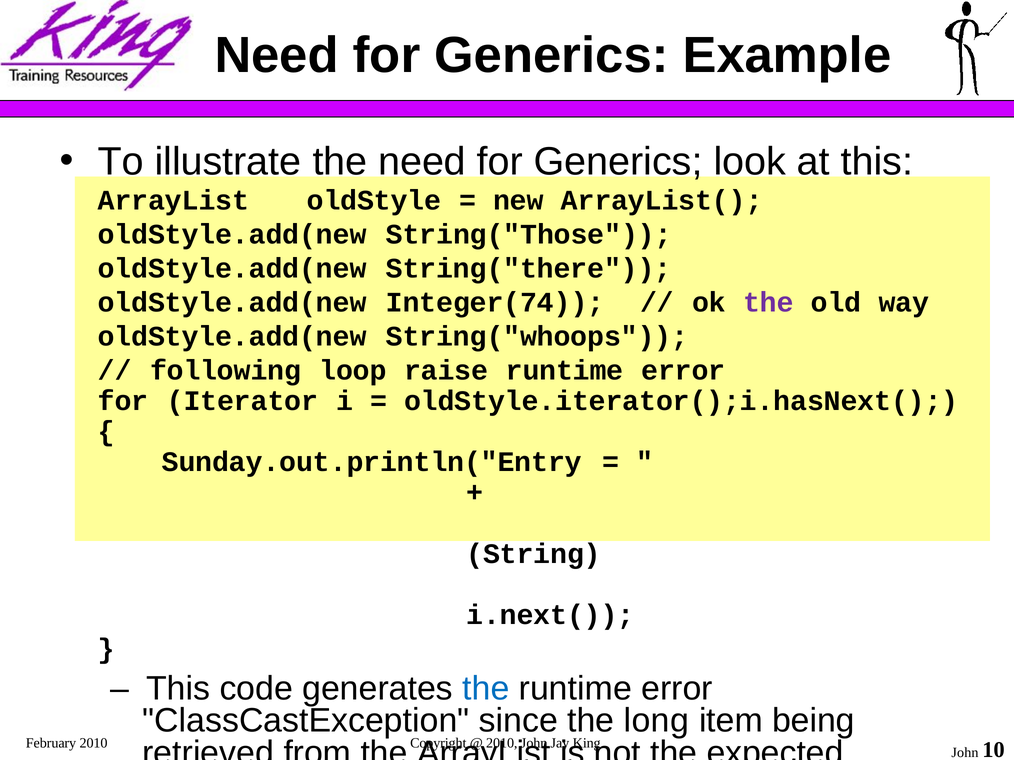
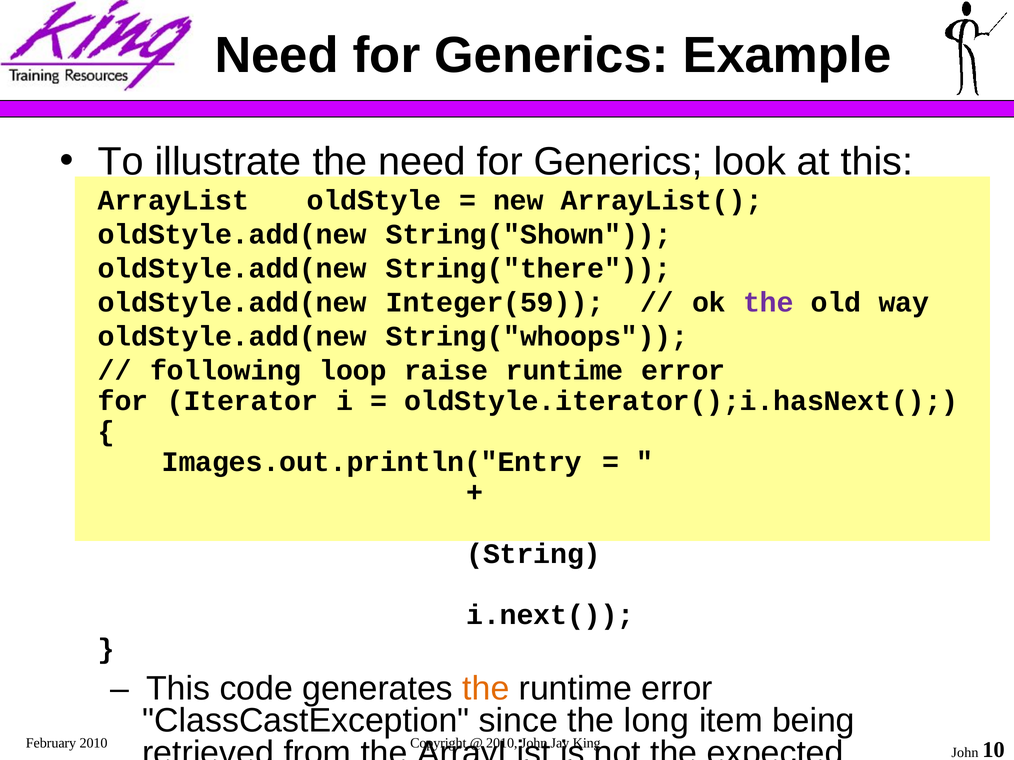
String("Those: String("Those -> String("Shown (529, 235)
Integer(74: Integer(74 -> Integer(59 (495, 302)
Sunday.out.println("Entry: Sunday.out.println("Entry -> Images.out.println("Entry (372, 462)
the colour: blue -> orange (486, 688)
